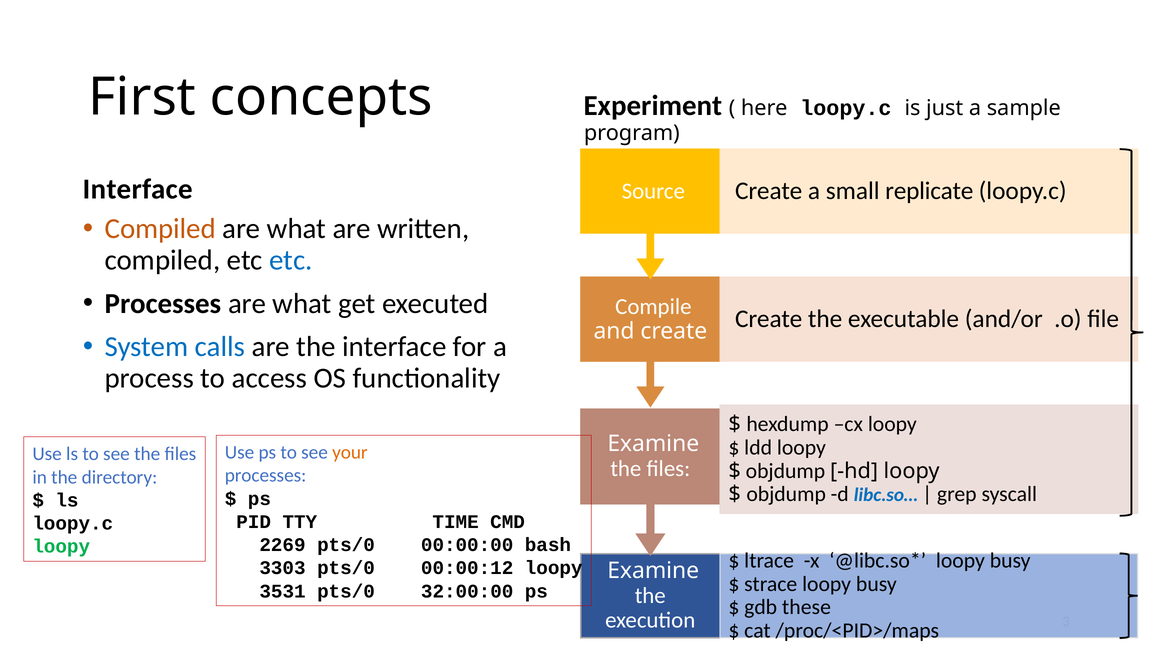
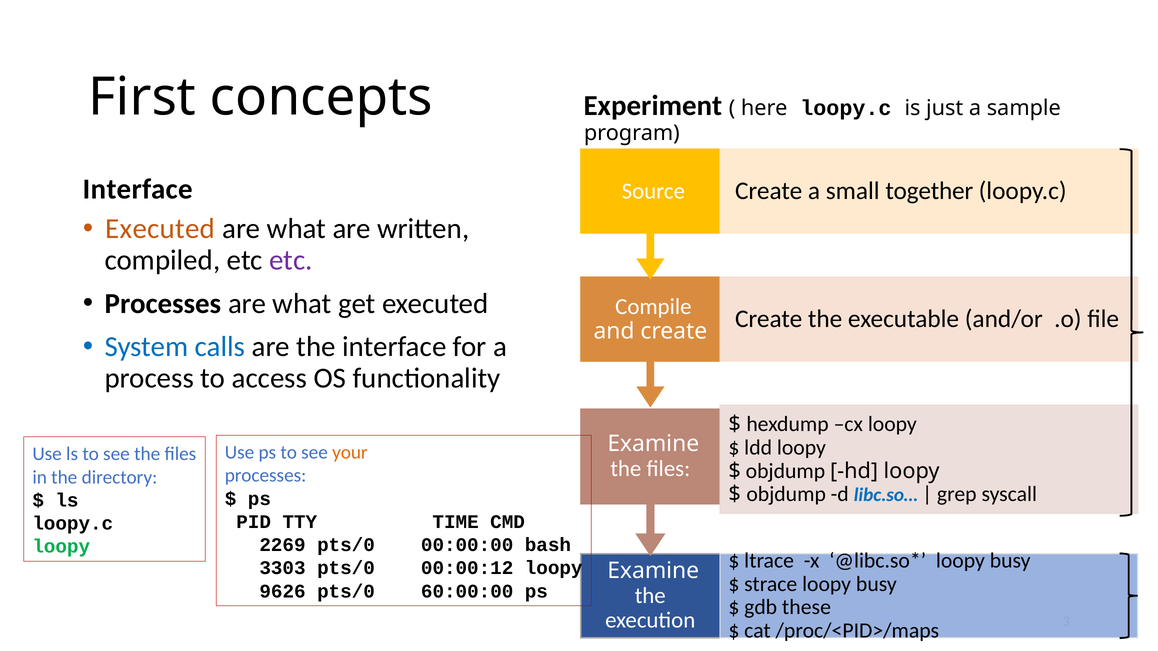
replicate: replicate -> together (929, 191)
Compiled: Compiled -> Executed (160, 229)
etc colour: blue -> purple (291, 260)
3531: 3531 -> 9626 (283, 592)
32:00:00: 32:00:00 -> 60:00:00 (467, 592)
